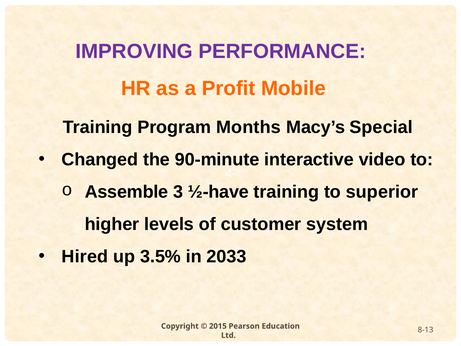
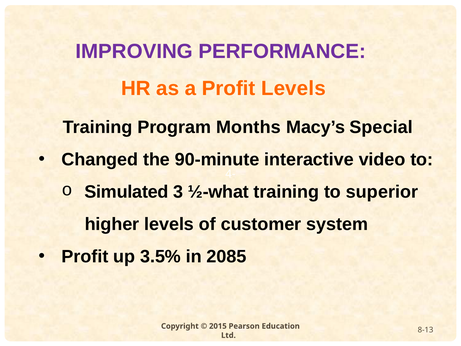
Profit Mobile: Mobile -> Levels (293, 88)
Assemble: Assemble -> Simulated (126, 192)
½-have: ½-have -> ½-what (218, 192)
Hired: Hired -> Profit (85, 256)
2033: 2033 -> 2085 (227, 256)
